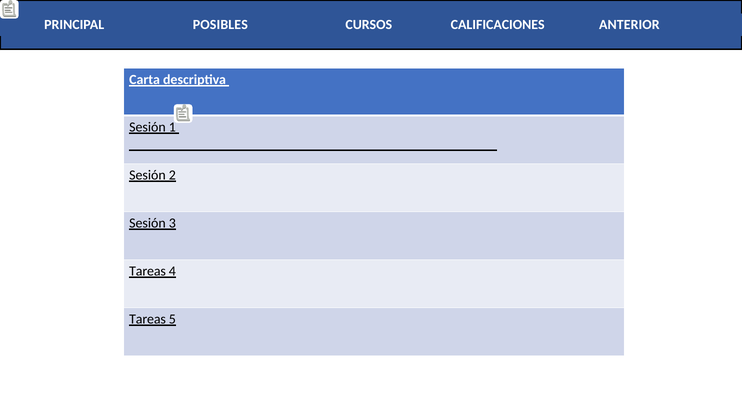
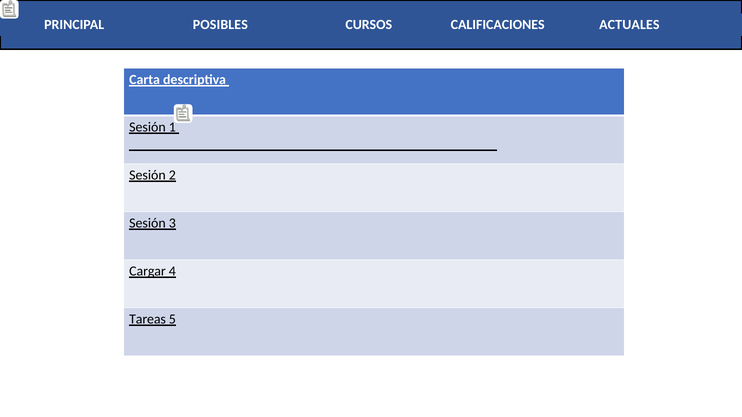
ANTERIOR: ANTERIOR -> ACTUALES (629, 25)
Tareas: Tareas -> Cargar (148, 271)
